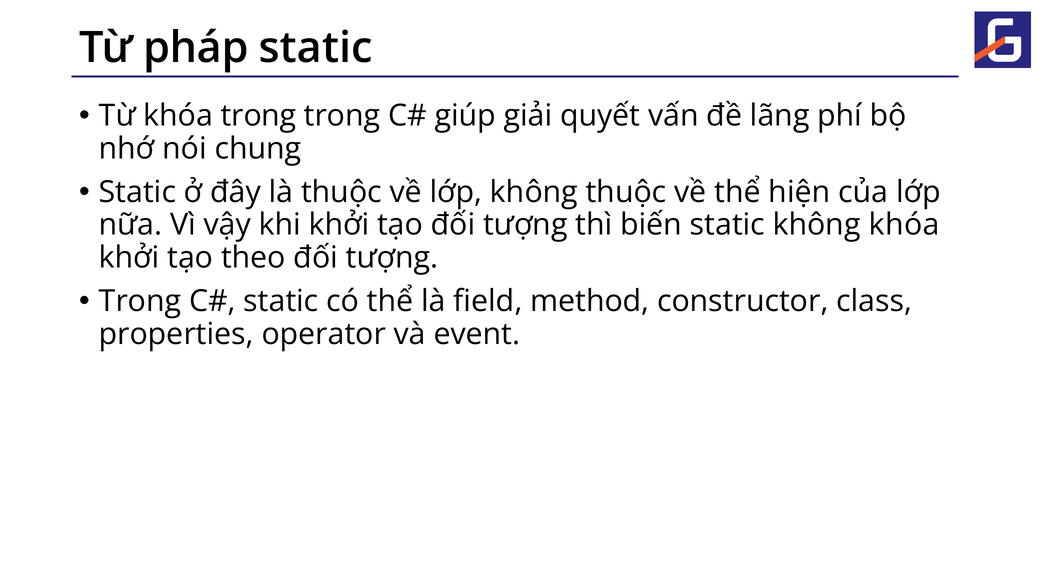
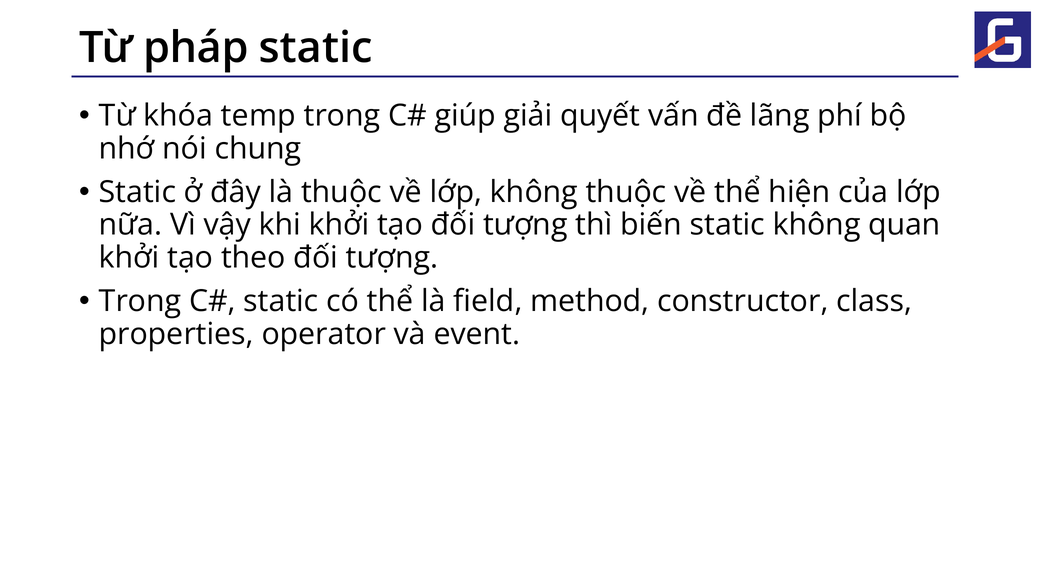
khóa trong: trong -> temp (258, 116)
không khóa: khóa -> quan (904, 225)
